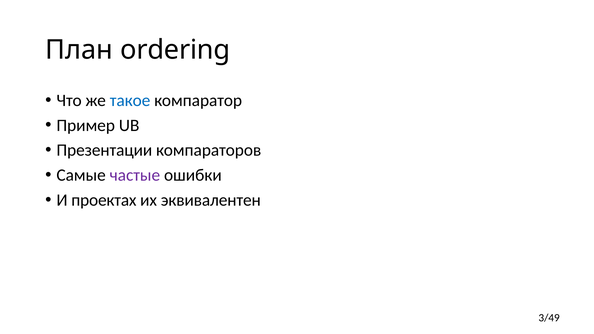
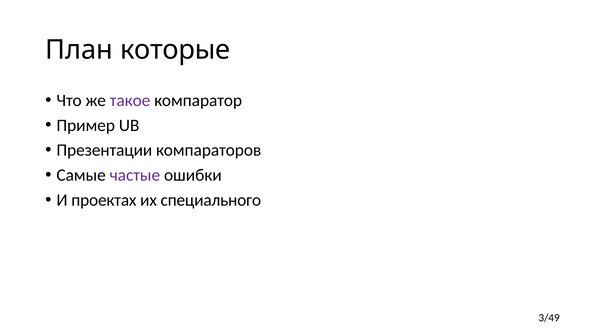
ordering: ordering -> которые (175, 50)
такое colour: blue -> purple (130, 100)
эквивалентен: эквивалентен -> специального (211, 200)
